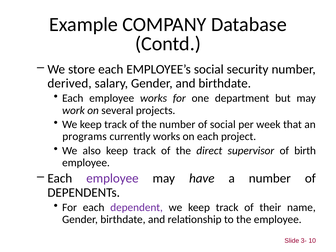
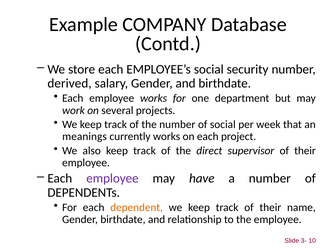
programs: programs -> meanings (85, 137)
supervisor of birth: birth -> their (305, 151)
dependent colour: purple -> orange (137, 207)
